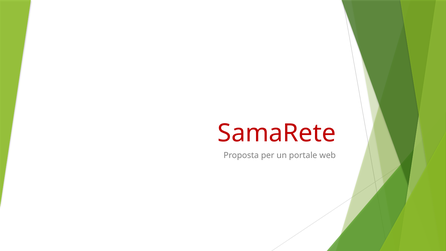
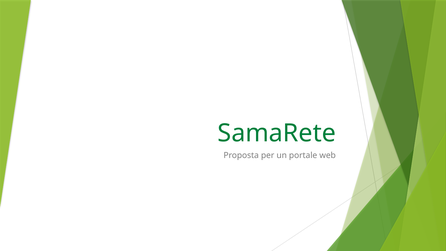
SamaRete colour: red -> green (277, 133)
